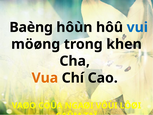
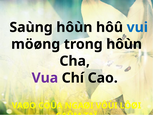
Baèng: Baèng -> Saùng (31, 27)
trong khen: khen -> hôùn (124, 44)
Vua colour: orange -> purple (45, 78)
